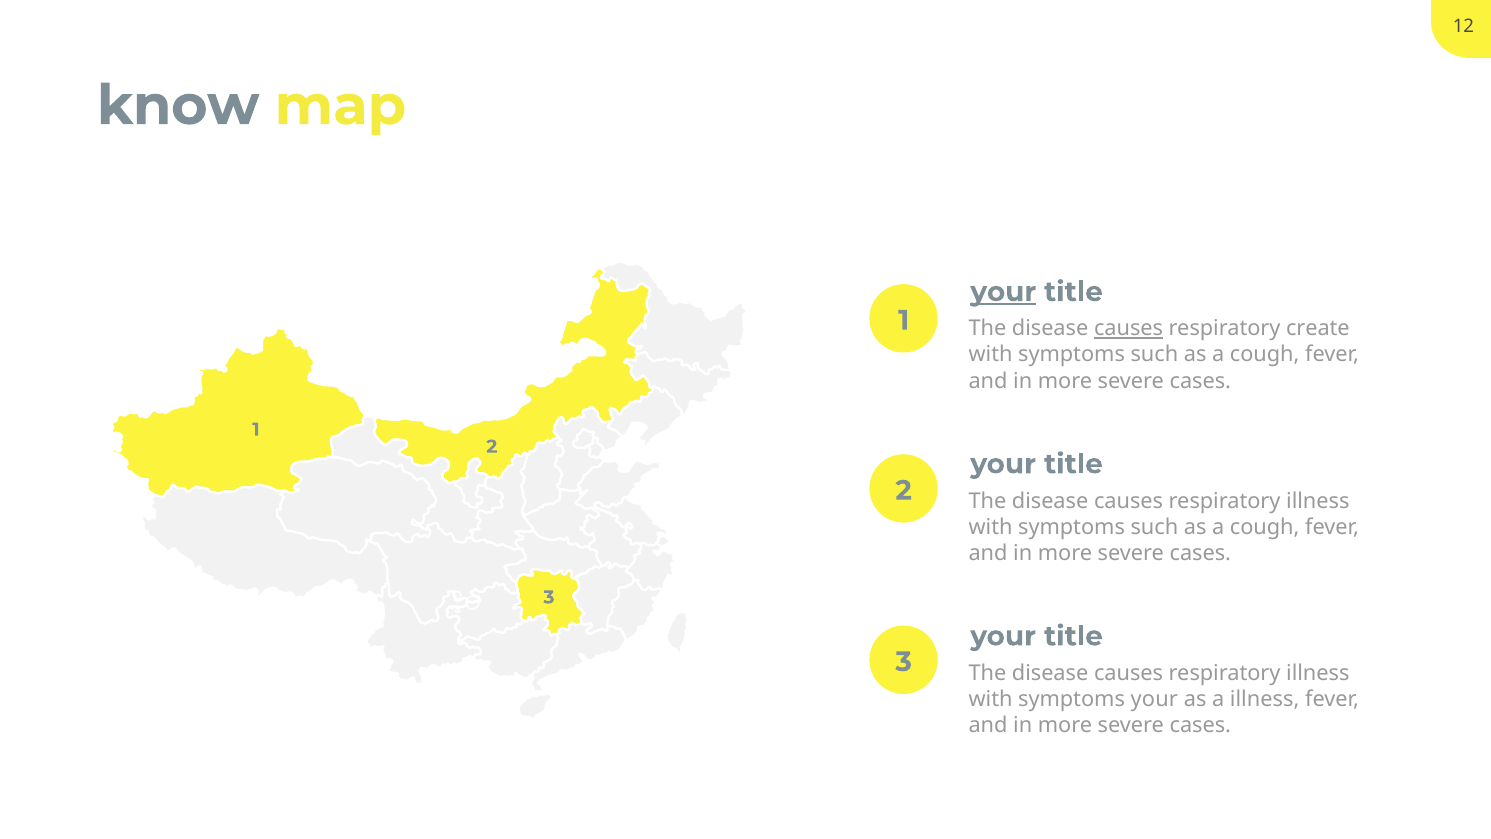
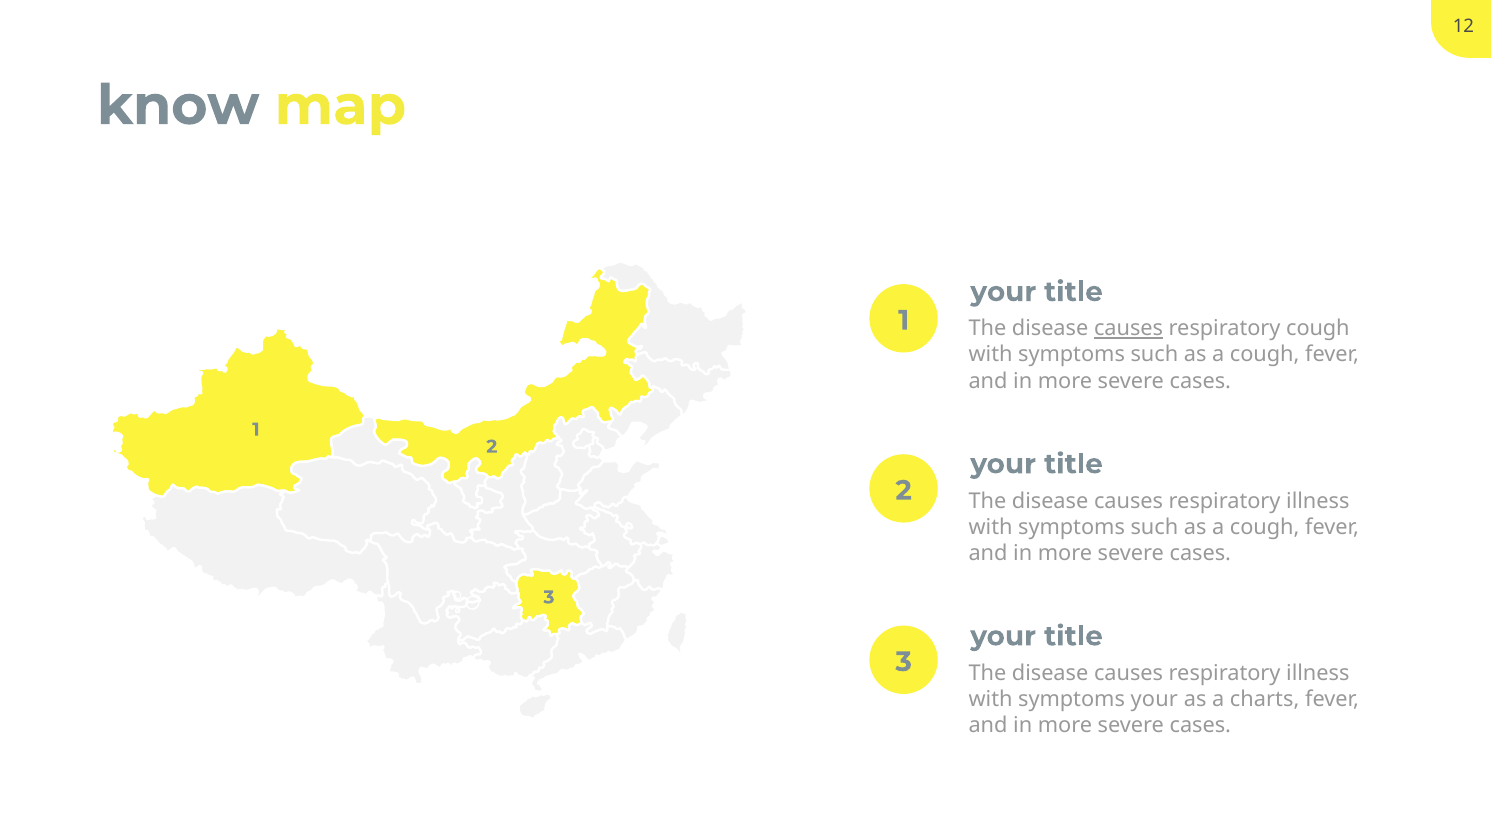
your underline: present -> none (1003, 292)
respiratory create: create -> cough (1318, 329)
a illness: illness -> charts (1265, 699)
